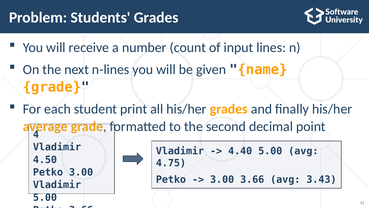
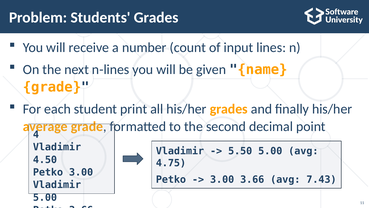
4.40: 4.40 -> 5.50 (240, 151)
3.43: 3.43 -> 7.43 (321, 179)
